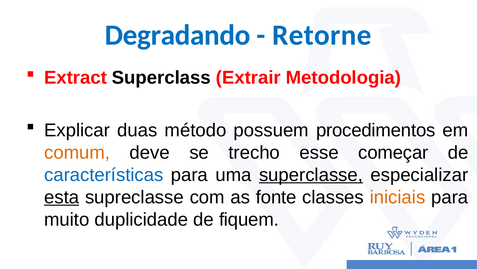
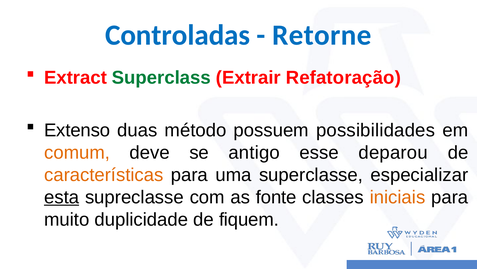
Degradando: Degradando -> Controladas (178, 35)
Superclass colour: black -> green (161, 77)
Metodologia: Metodologia -> Refatoração (343, 77)
Explicar: Explicar -> Extenso (77, 130)
procedimentos: procedimentos -> possibilidades (376, 130)
trecho: trecho -> antigo (254, 152)
começar: começar -> deparou (393, 152)
características colour: blue -> orange (104, 174)
superclasse underline: present -> none (311, 174)
